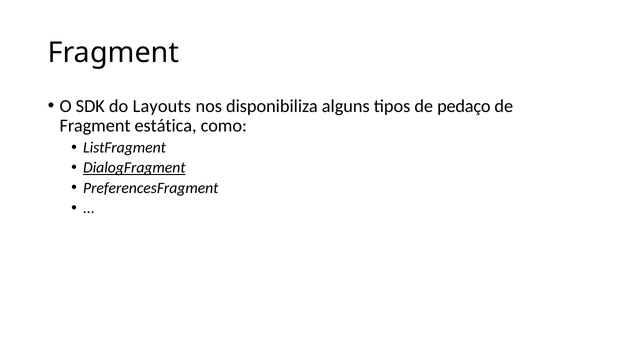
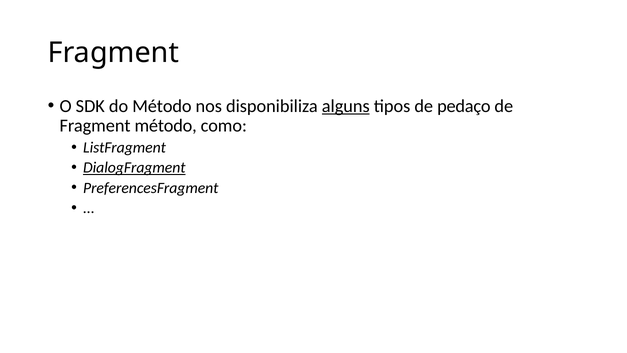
do Layouts: Layouts -> Método (162, 106)
alguns underline: none -> present (346, 106)
Fragment estática: estática -> método (166, 126)
